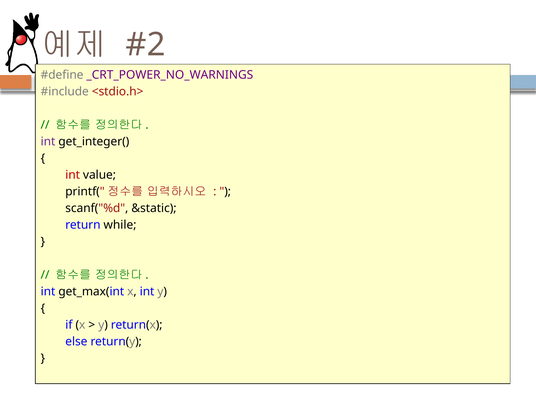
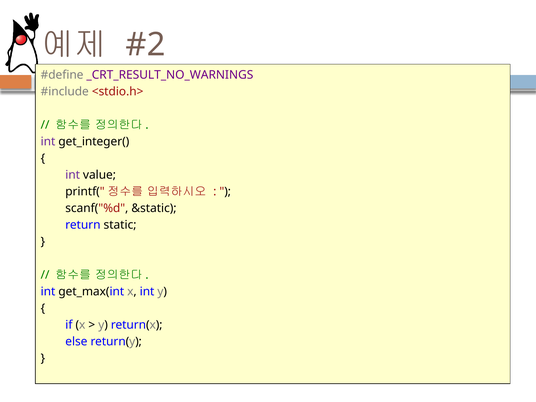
_CRT_POWER_NO_WARNINGS: _CRT_POWER_NO_WARNINGS -> _CRT_RESULT_NO_WARNINGS (170, 75)
int colour: red -> purple (73, 175)
while: while -> static (120, 225)
